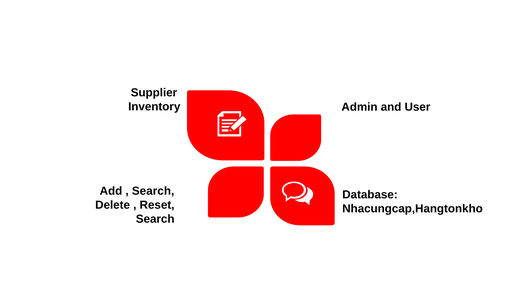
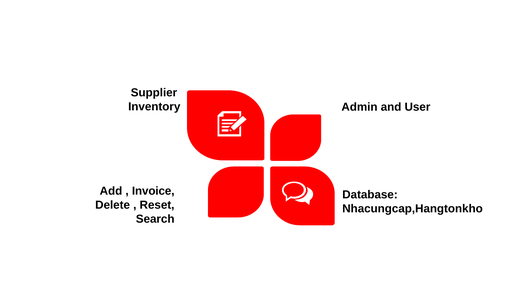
Search: Search -> Invoice (153, 191)
